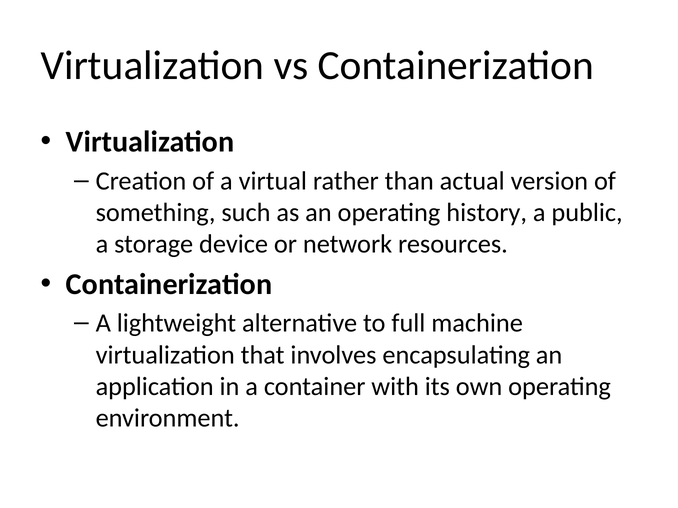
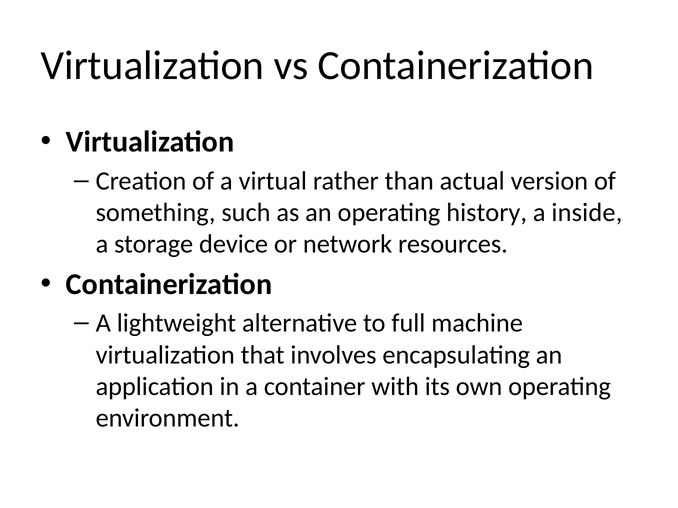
public: public -> inside (587, 213)
